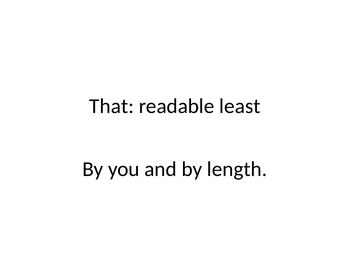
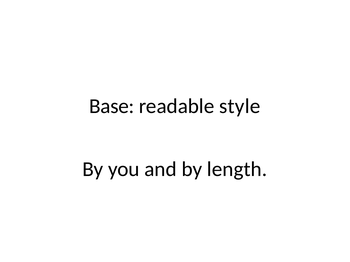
That: That -> Base (112, 106)
least: least -> style (240, 106)
